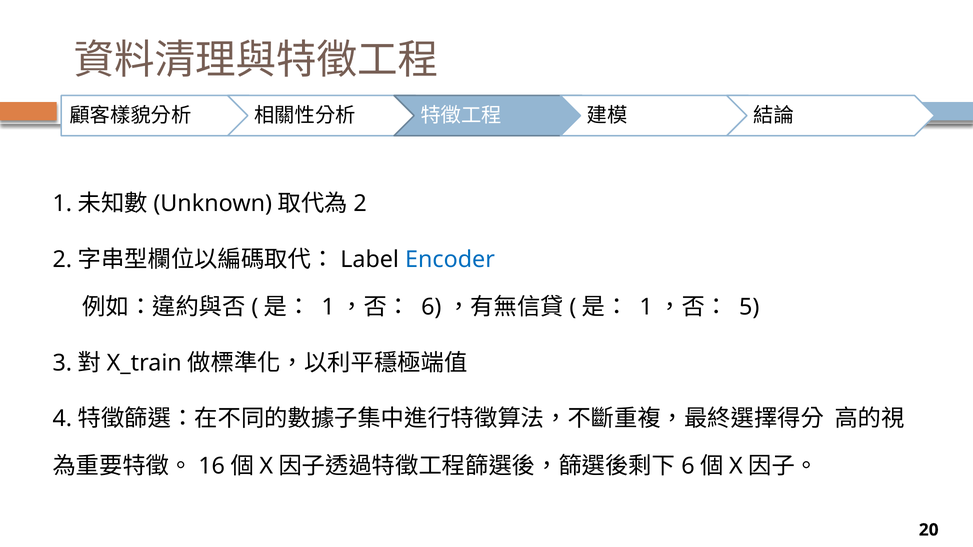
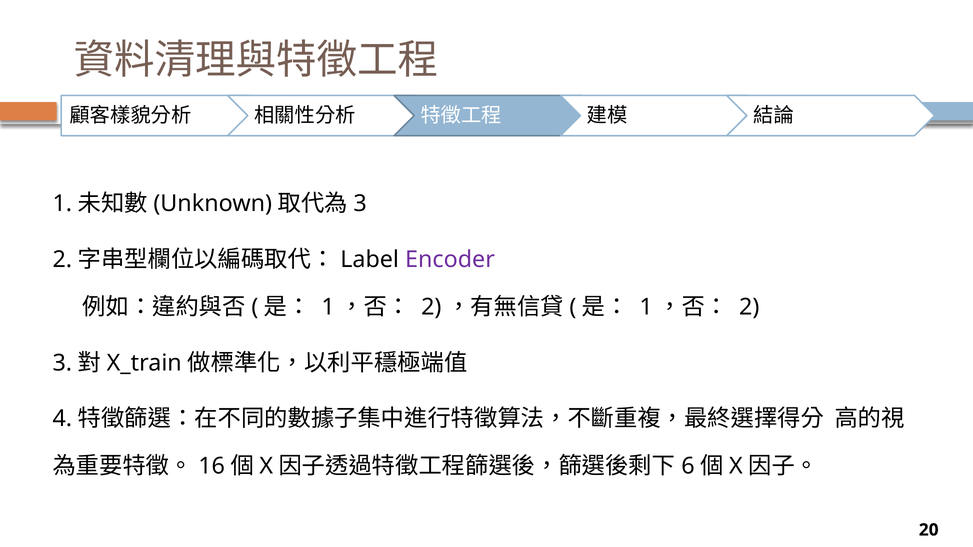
2: 2 -> 3 (360, 204)
Encoder colour: blue -> purple (450, 260)
6: 6 -> 2 (431, 307)
5: 5 -> 2 (749, 307)
